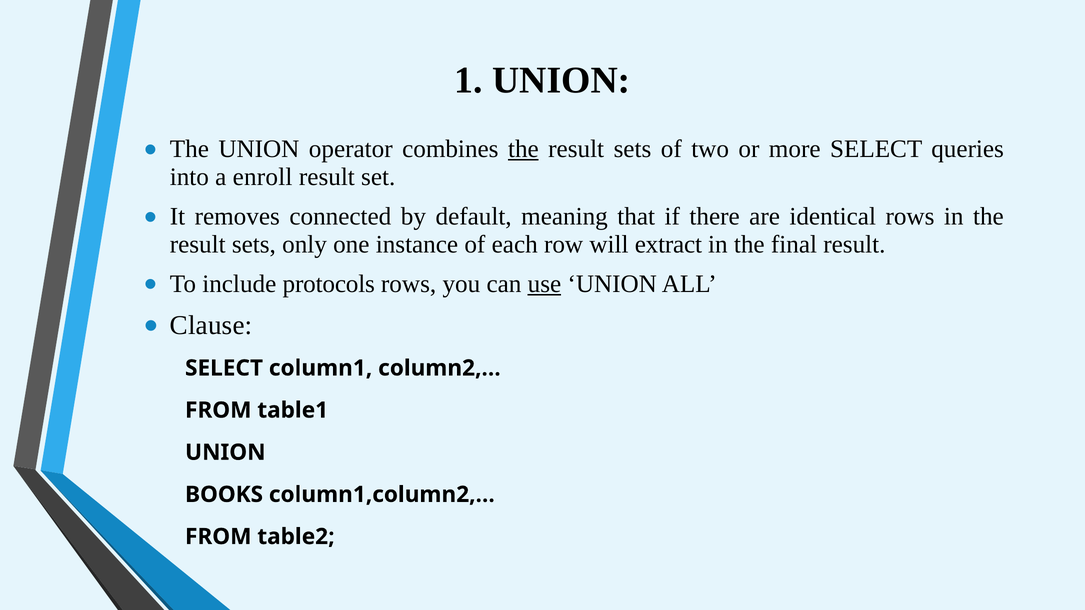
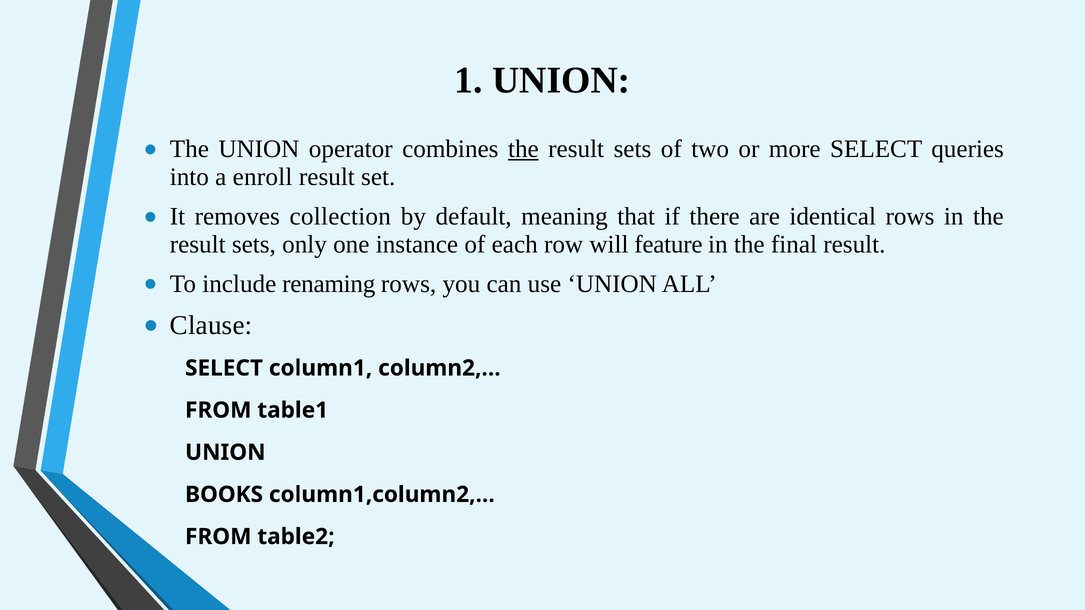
connected: connected -> collection (340, 217)
extract: extract -> feature (668, 245)
protocols: protocols -> renaming (329, 284)
use underline: present -> none (544, 284)
